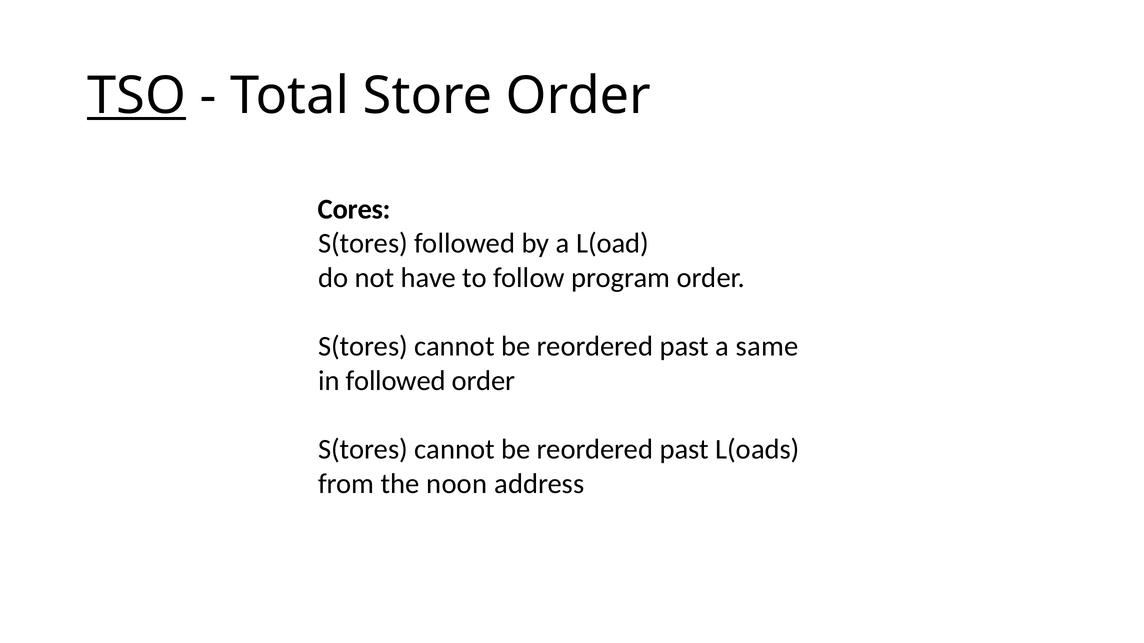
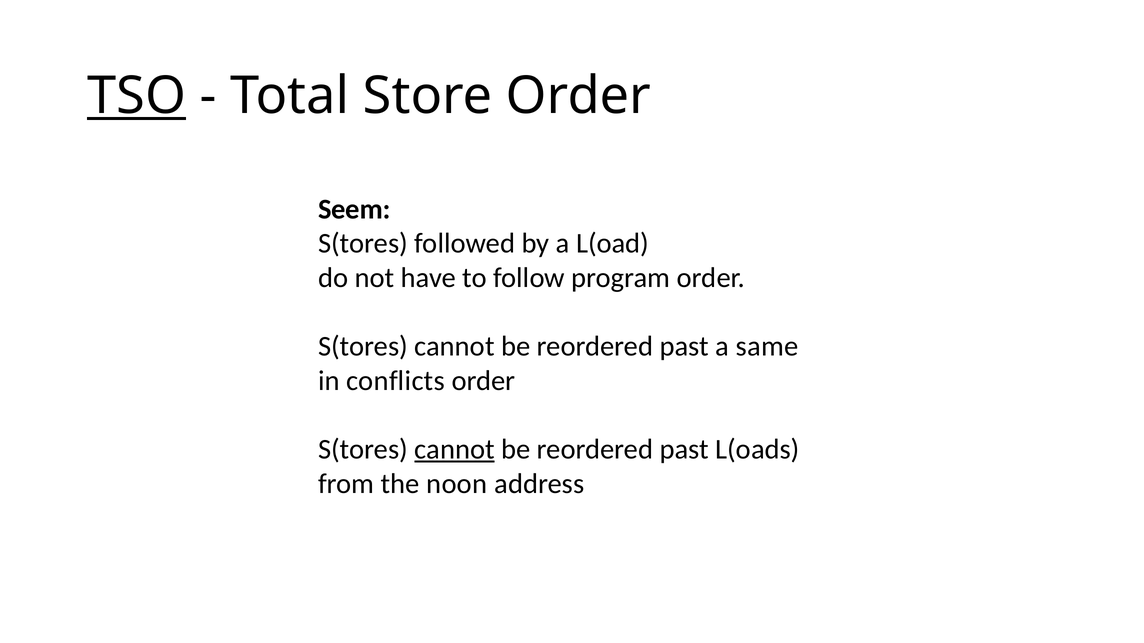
Cores: Cores -> Seem (354, 209)
in followed: followed -> conflicts (395, 381)
cannot underline: none -> present (454, 450)
